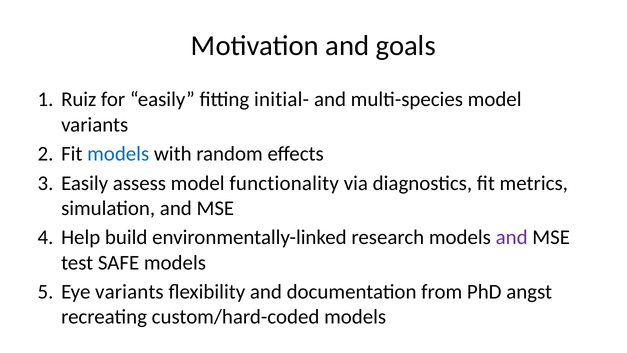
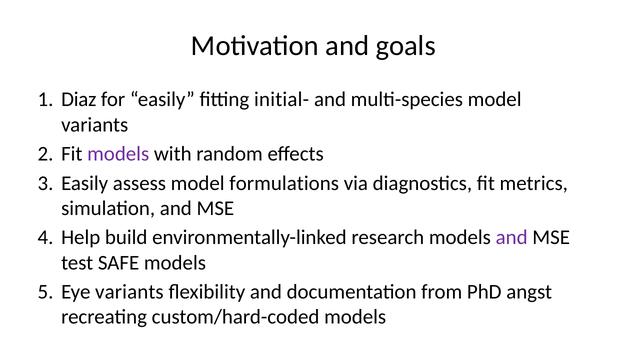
Ruiz: Ruiz -> Diaz (79, 99)
models colour: blue -> purple (118, 154)
functionality: functionality -> formulations (284, 183)
